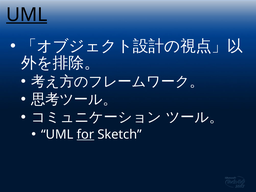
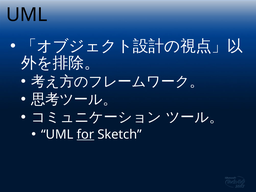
UML underline: present -> none (27, 15)
